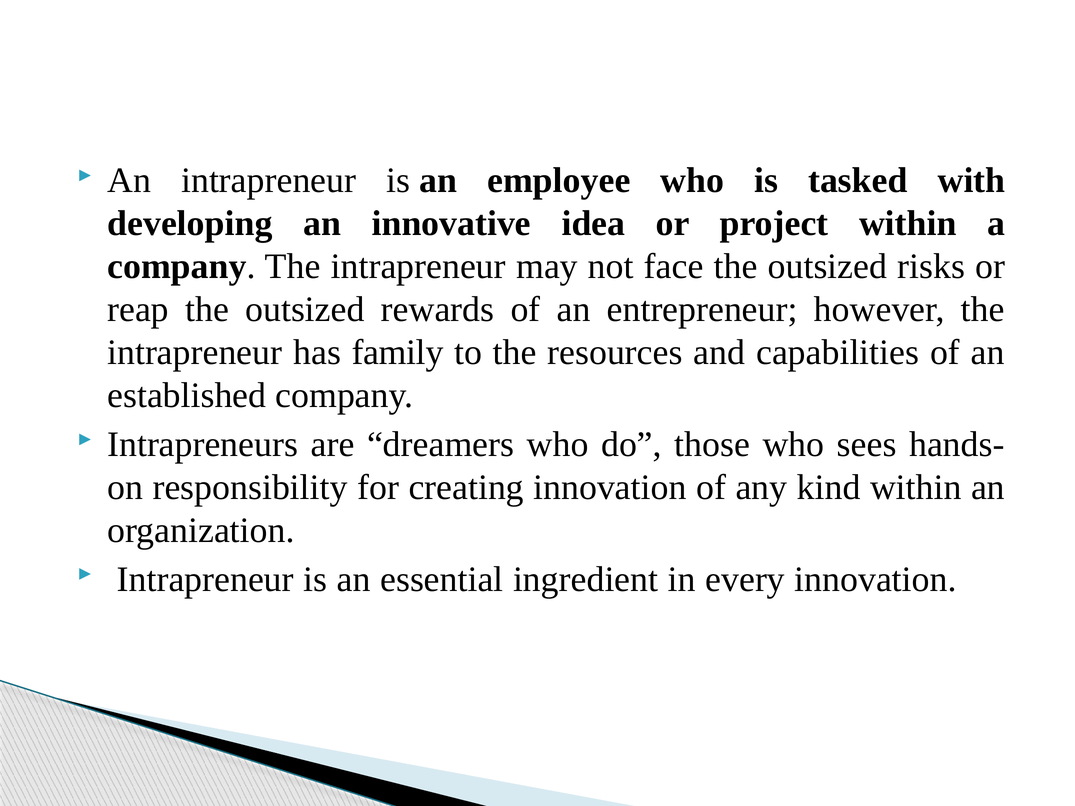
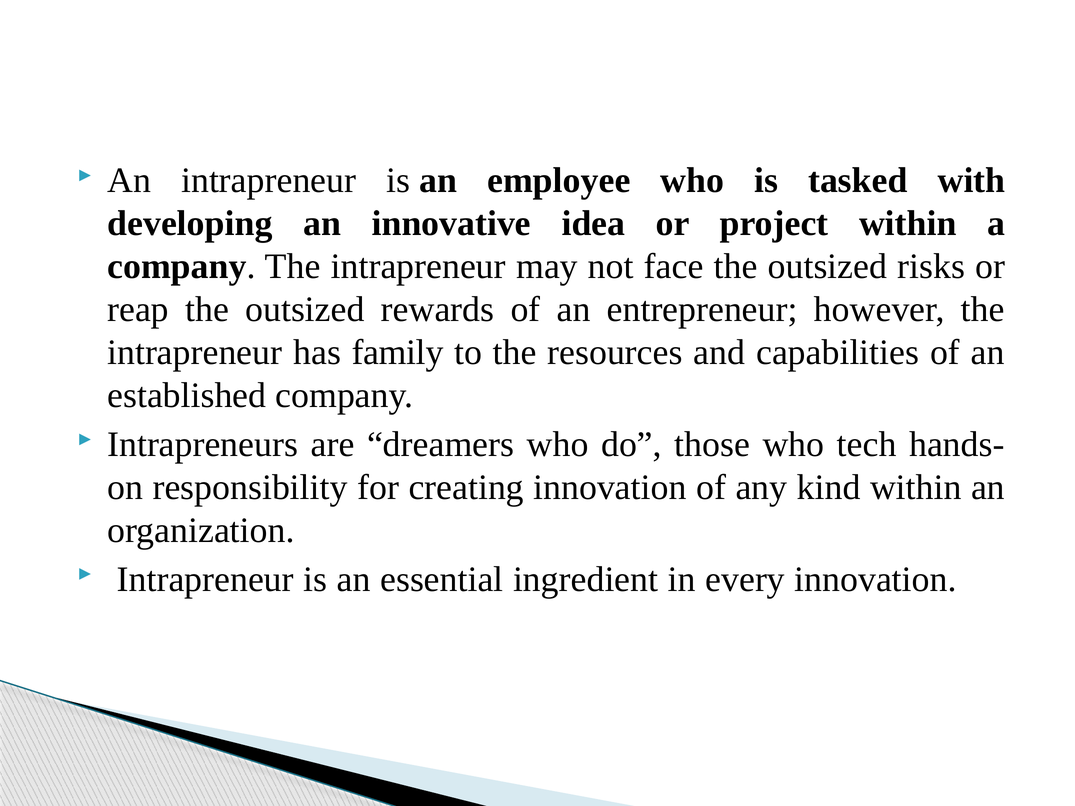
sees: sees -> tech (867, 444)
